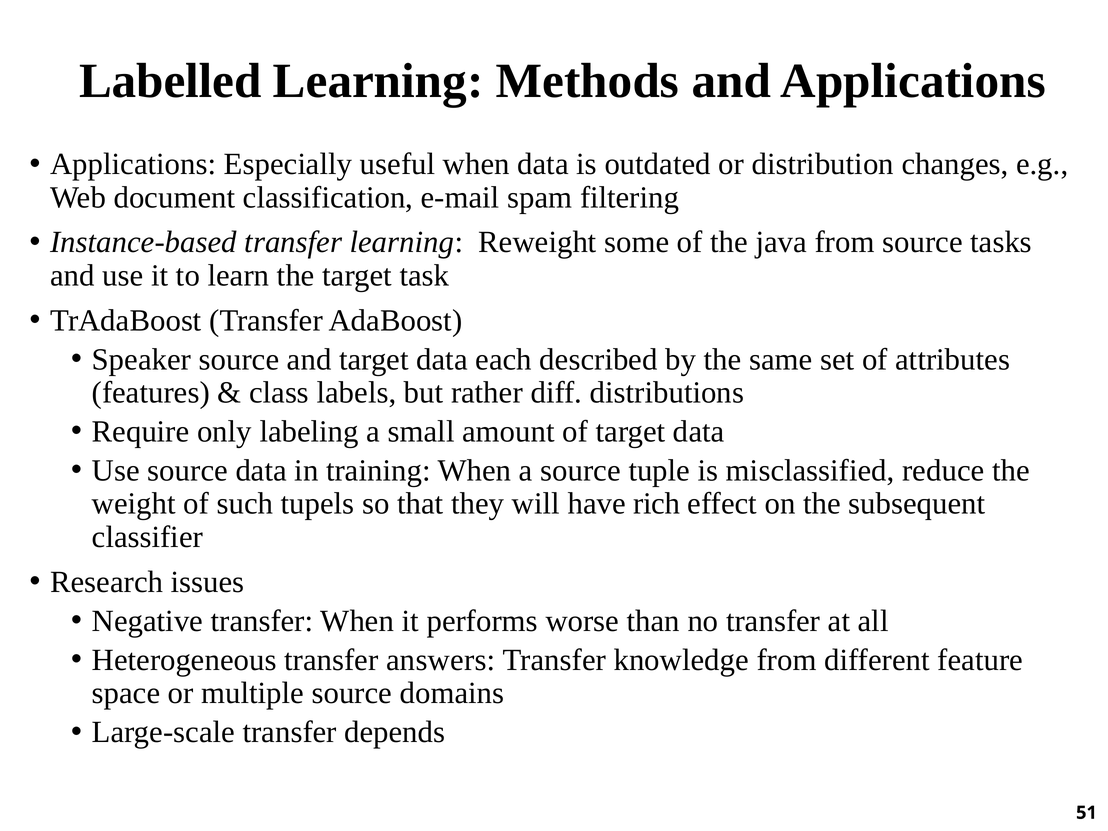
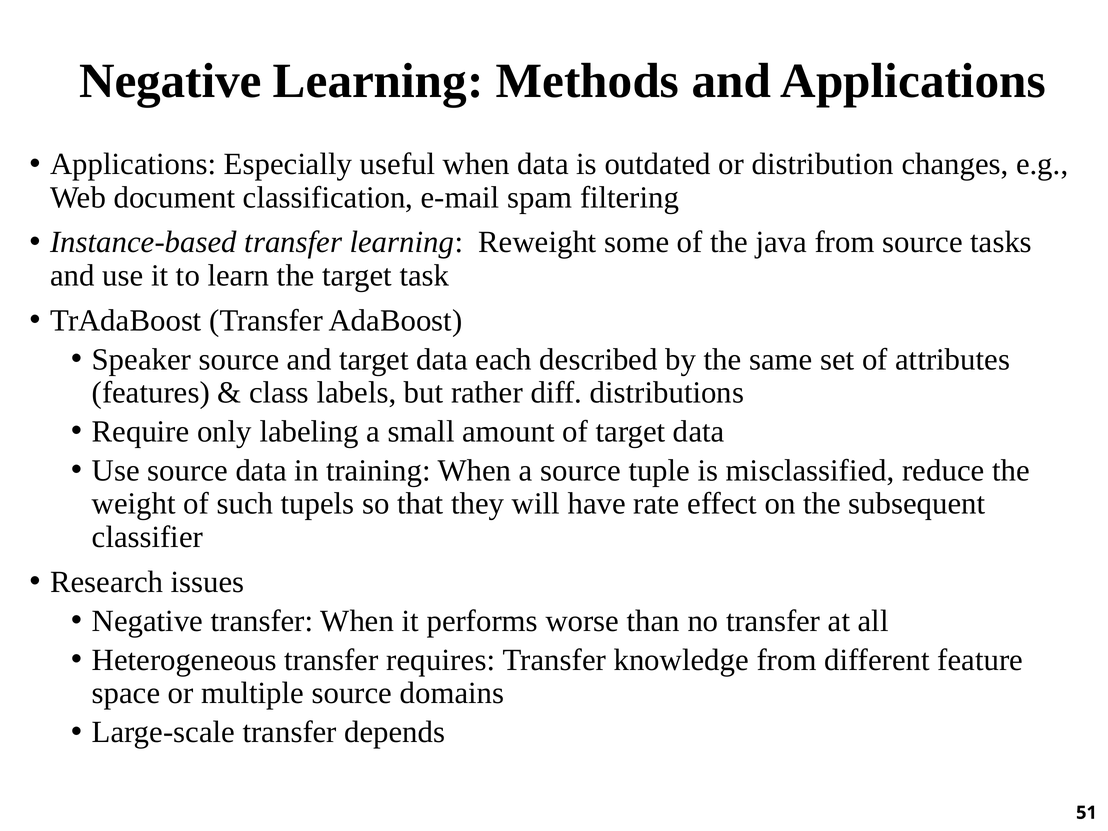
Labelled: Labelled -> Negative (170, 81)
rich: rich -> rate (657, 504)
answers: answers -> requires (441, 660)
